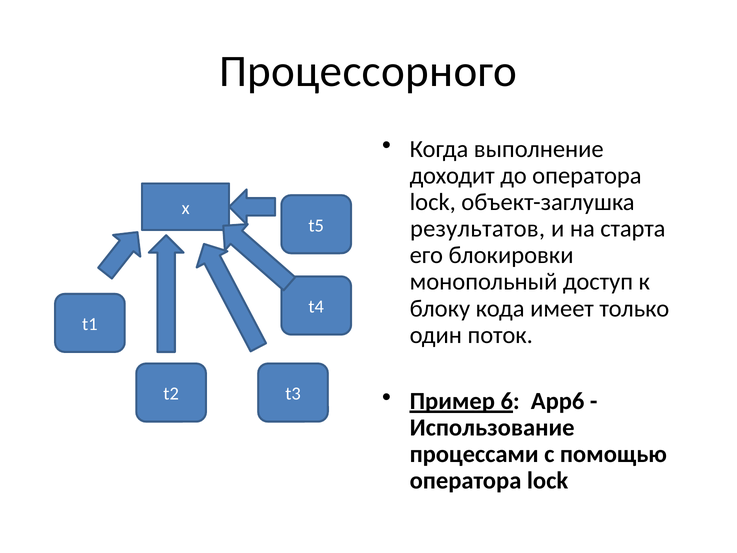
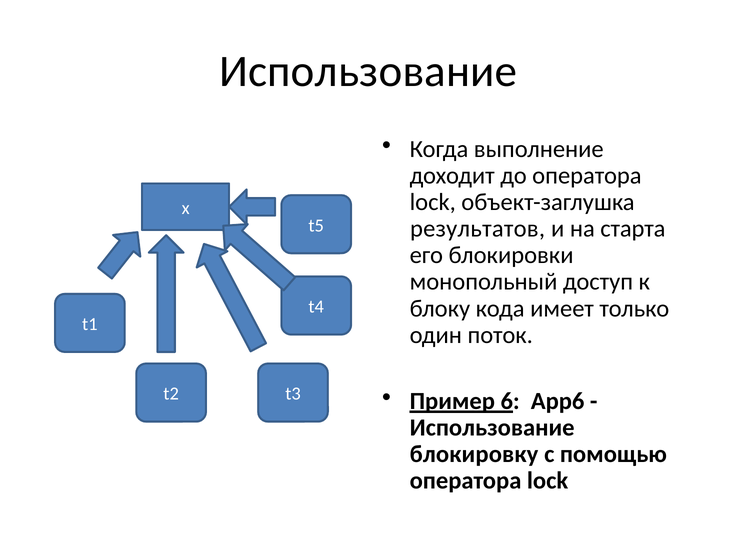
Процессорного: Процессорного -> Использование (368, 71)
процессами: процессами -> блокировку (474, 454)
